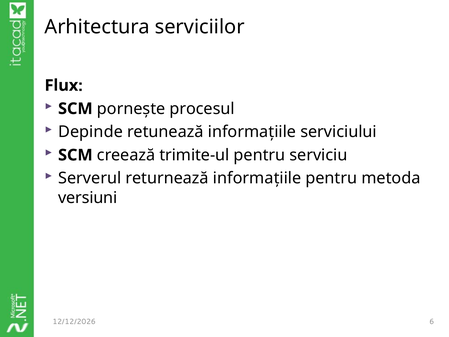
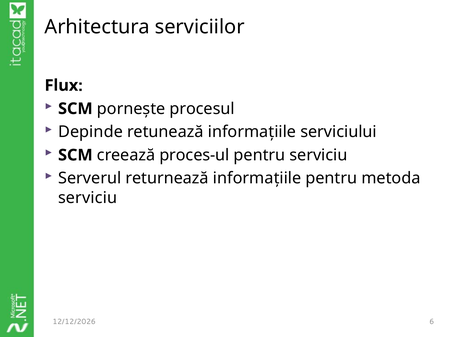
trimite-ul: trimite-ul -> proces-ul (194, 155)
versiuni: versiuni -> serviciu (88, 198)
